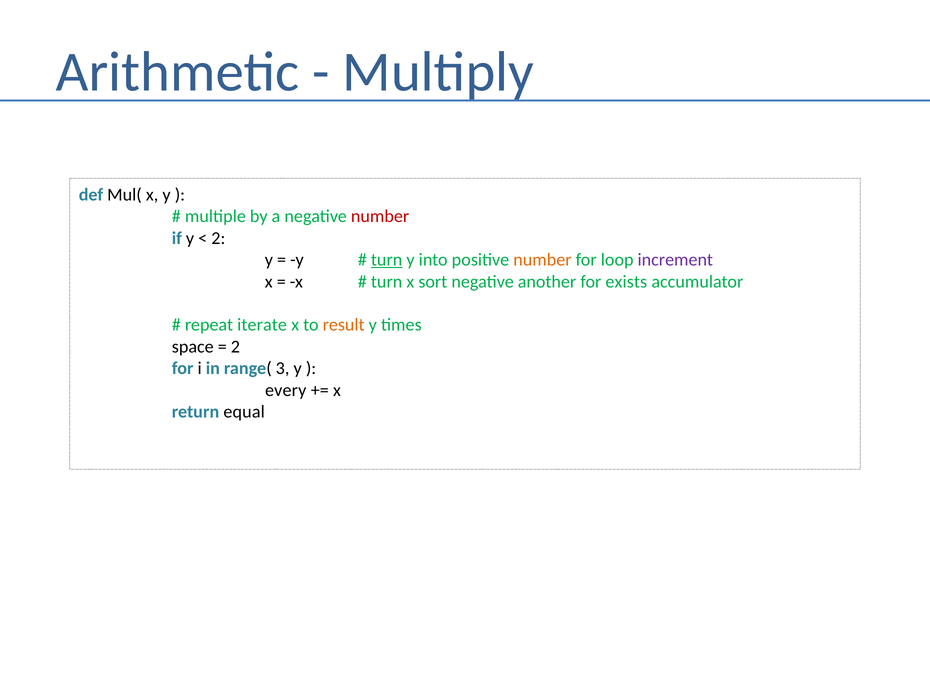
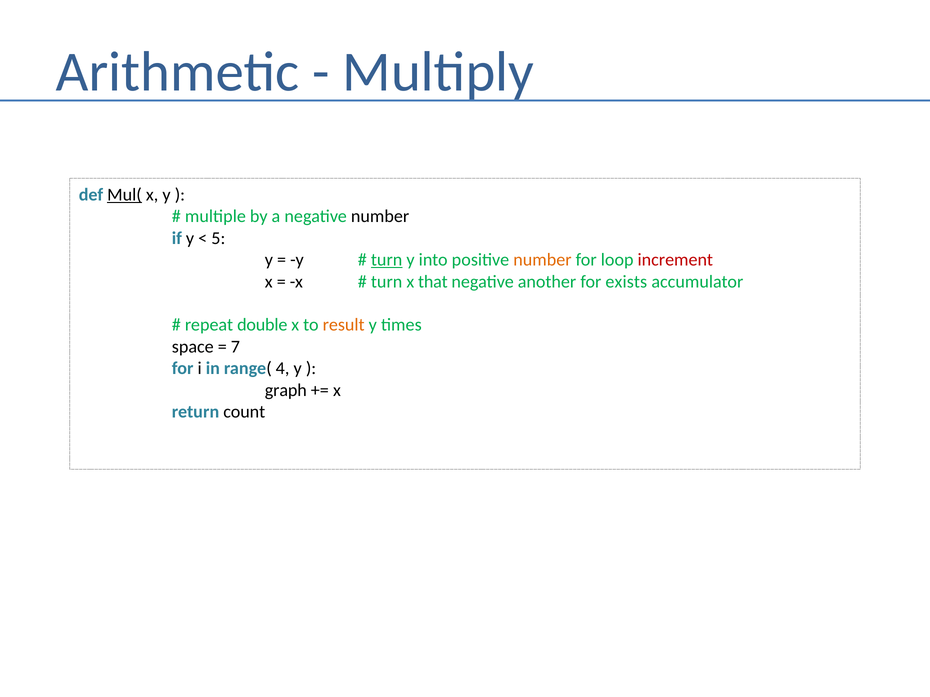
Mul( underline: none -> present (125, 195)
number colour: red -> black (380, 217)
2: 2 -> 5 (218, 238)
increment colour: purple -> red (675, 260)
sort: sort -> that (433, 282)
iterate: iterate -> double (262, 325)
2: 2 -> 7 (235, 347)
3: 3 -> 4 (283, 369)
every: every -> graph (286, 390)
equal: equal -> count (244, 412)
